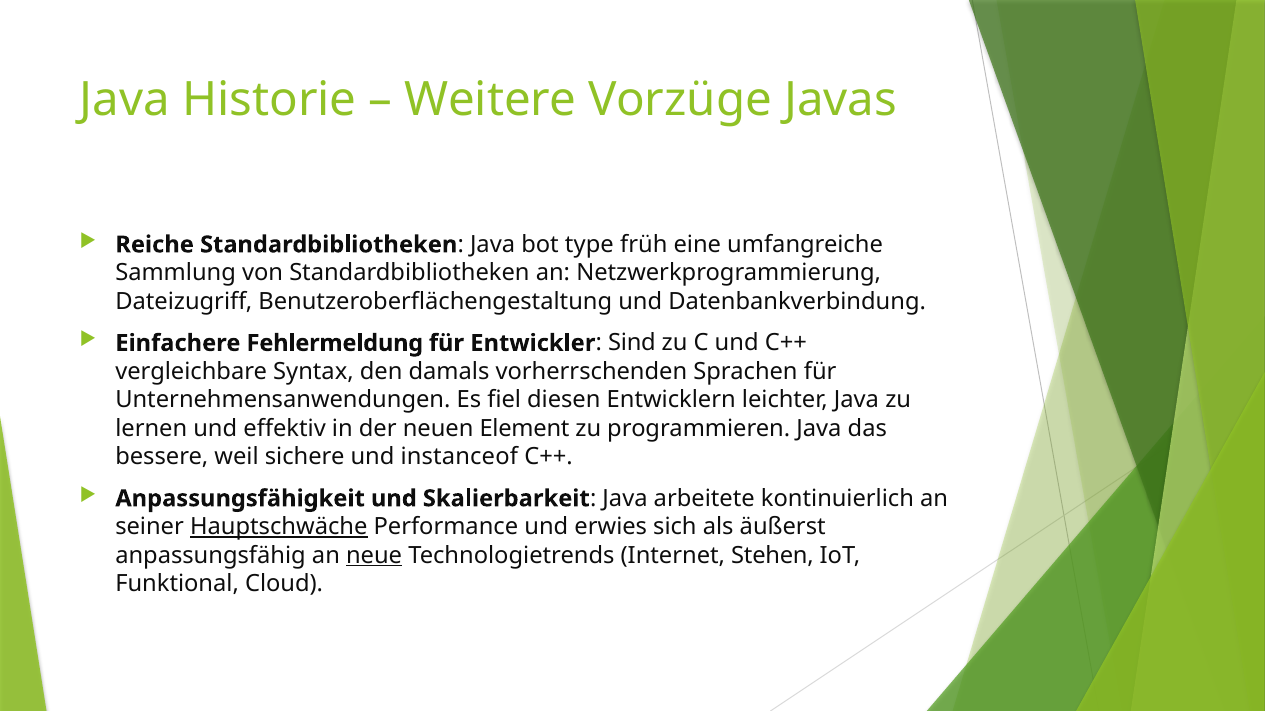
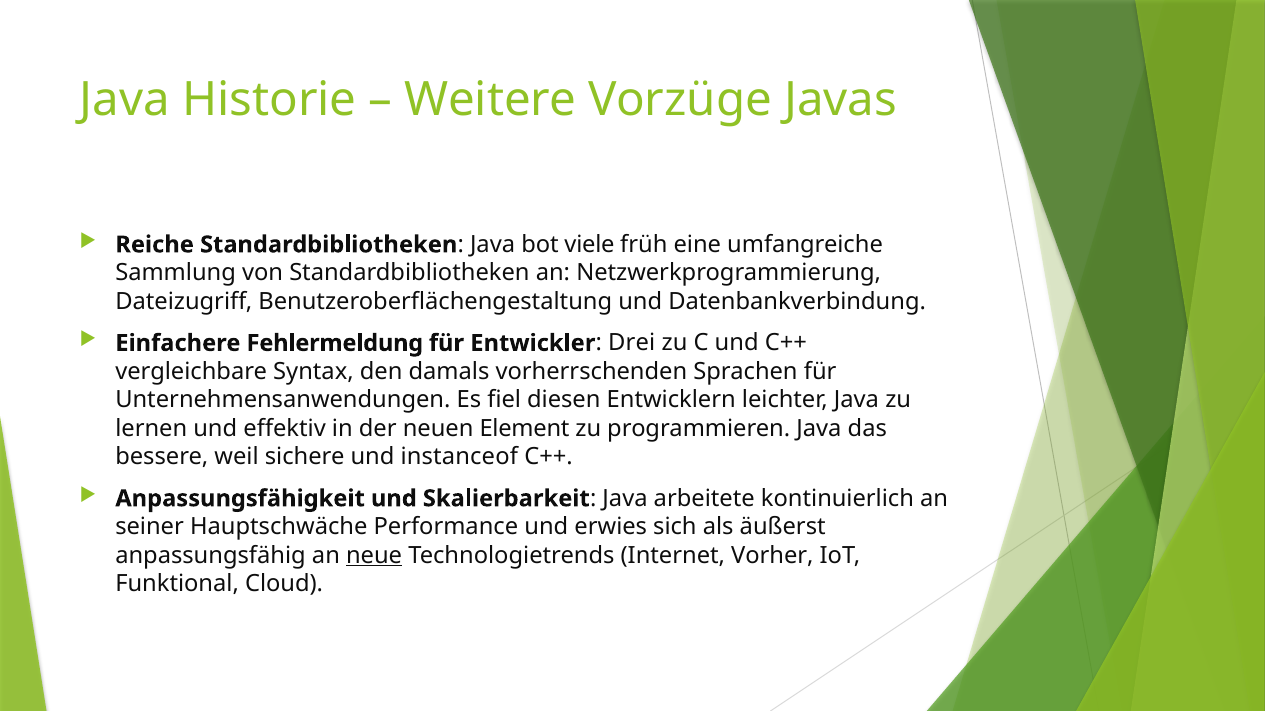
type: type -> viele (590, 245)
Sind: Sind -> Drei (632, 343)
Hauptschwäche underline: present -> none (279, 527)
Stehen: Stehen -> Vorher (772, 556)
